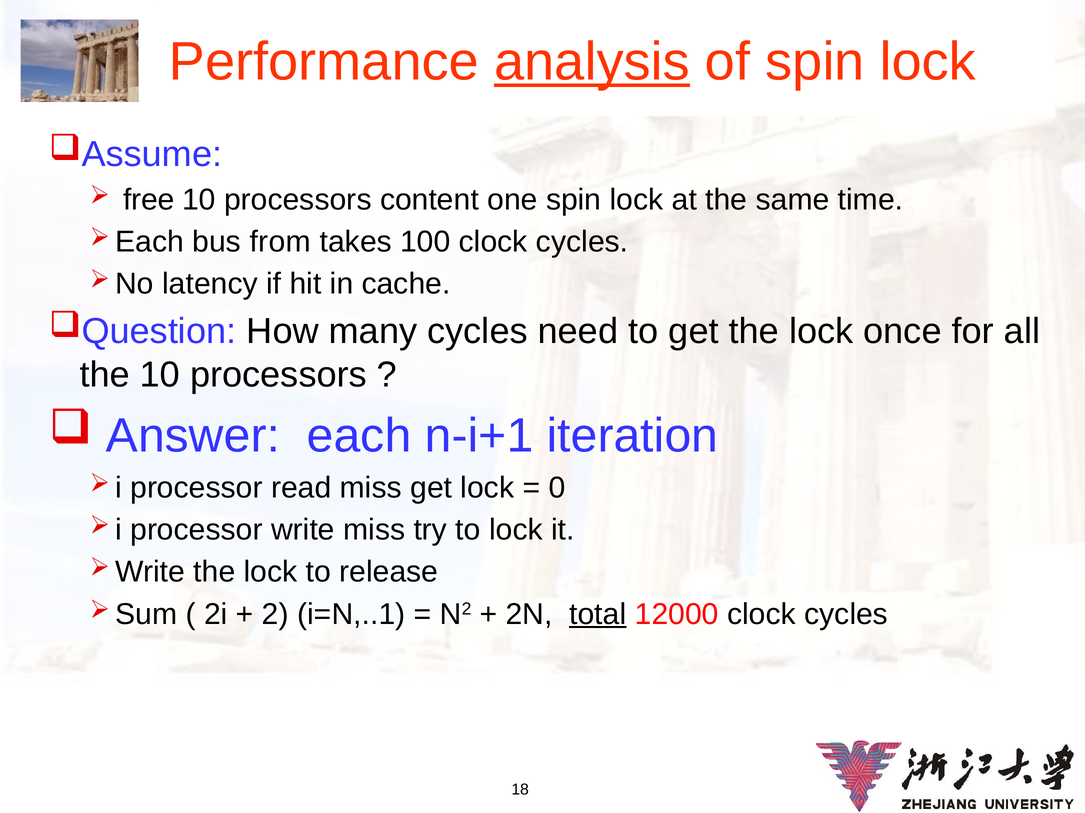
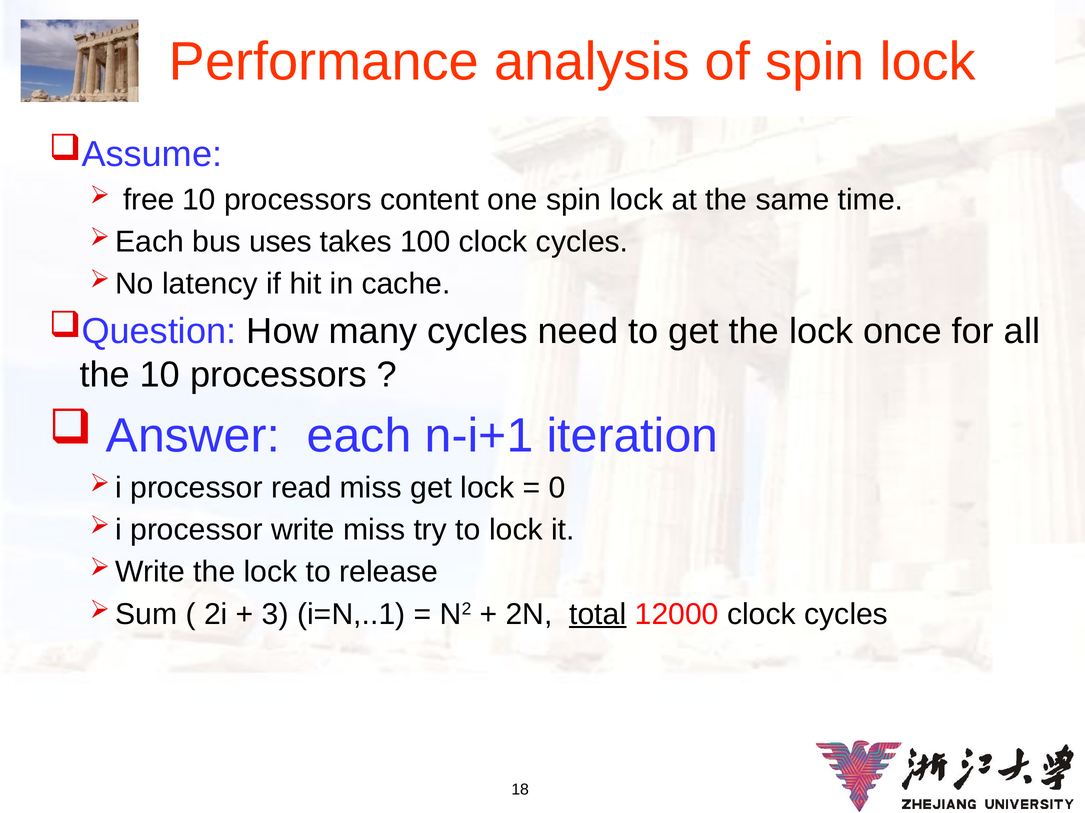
analysis underline: present -> none (592, 62)
from: from -> uses (280, 242)
2: 2 -> 3 (275, 615)
